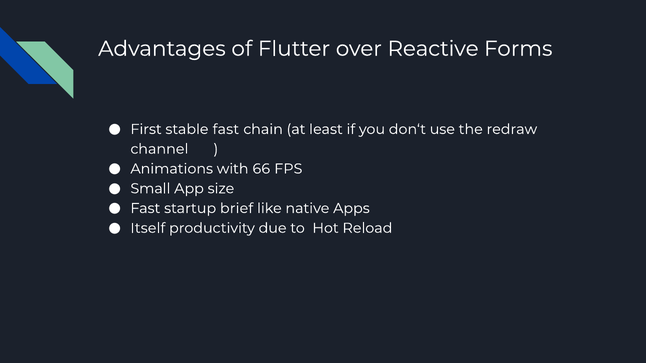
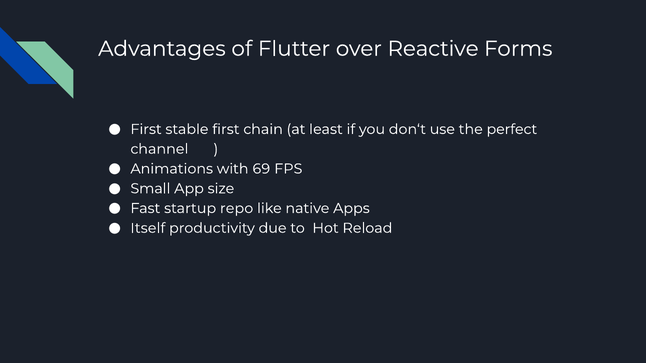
stable fast: fast -> first (226, 129)
redraw: redraw -> perfect (512, 129)
66: 66 -> 69 (261, 169)
brief: brief -> repo (237, 209)
